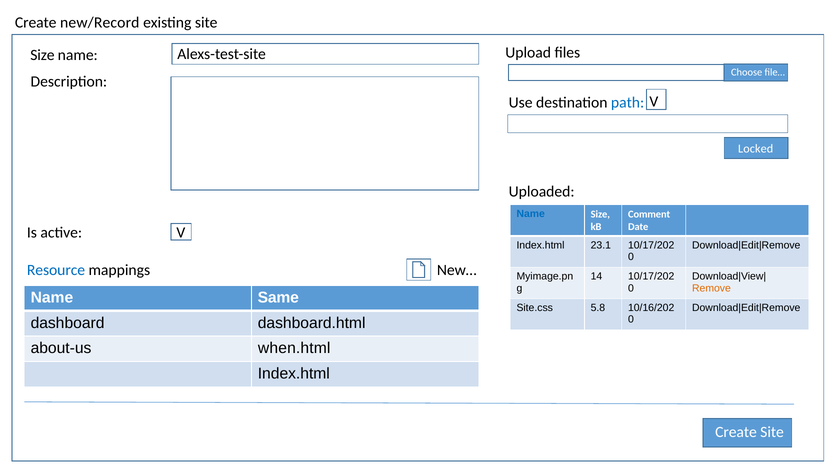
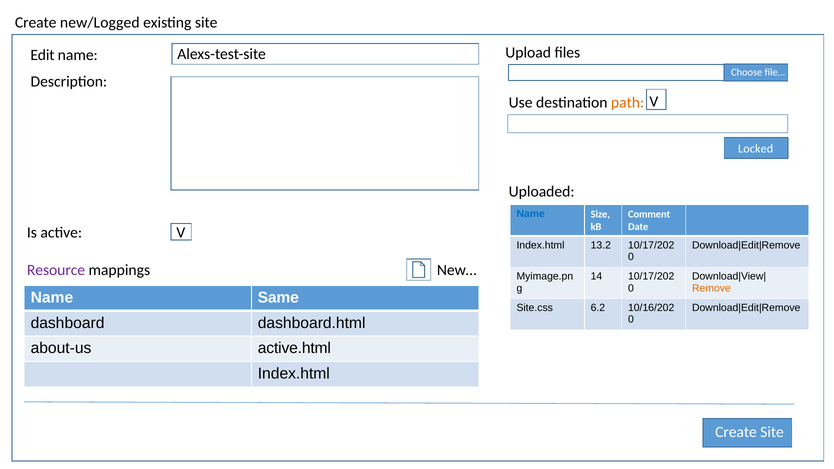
new/Record: new/Record -> new/Logged (100, 23)
Size: Size -> Edit (42, 55)
path colour: blue -> orange (628, 103)
23.1: 23.1 -> 13.2 (601, 245)
Resource colour: blue -> purple (56, 270)
5.8: 5.8 -> 6.2 (598, 308)
when.html: when.html -> active.html (294, 348)
